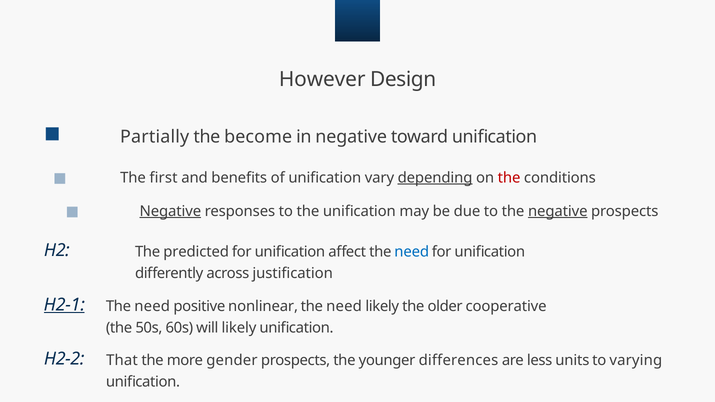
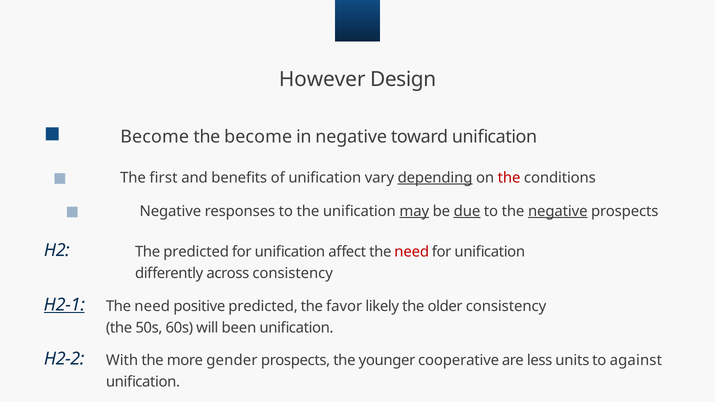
Partially: Partially -> Become (155, 137)
Negative underline: present -> none (170, 211)
may underline: none -> present (414, 211)
due underline: none -> present (467, 211)
need colour: blue -> red (412, 252)
across justification: justification -> consistency (293, 273)
positive nonlinear: nonlinear -> predicted (263, 306)
need: need -> favor (344, 306)
older cooperative: cooperative -> consistency (506, 306)
will likely: likely -> been (239, 328)
That: That -> With (122, 361)
differences: differences -> cooperative (459, 361)
varying: varying -> against (636, 361)
